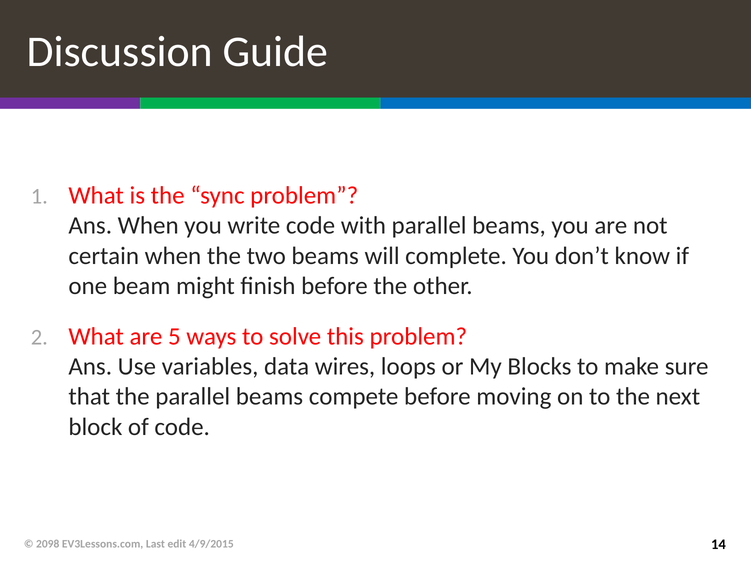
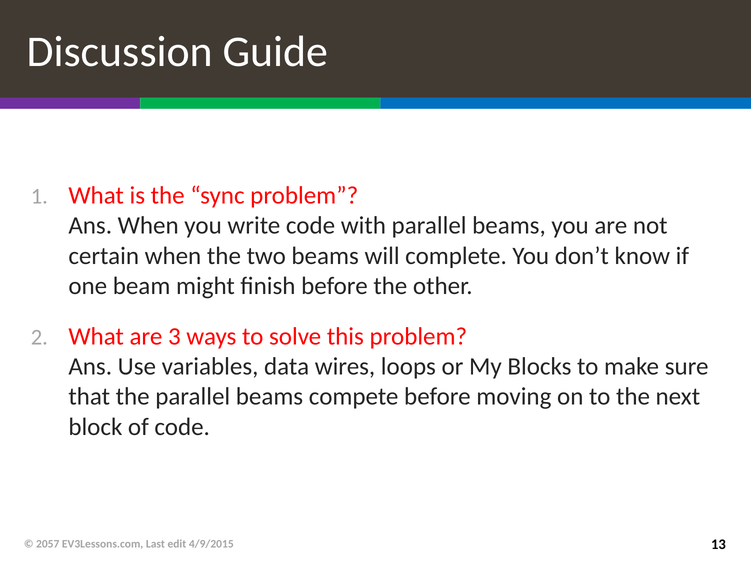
5: 5 -> 3 (174, 337)
2098: 2098 -> 2057 (48, 544)
14: 14 -> 13 (718, 545)
